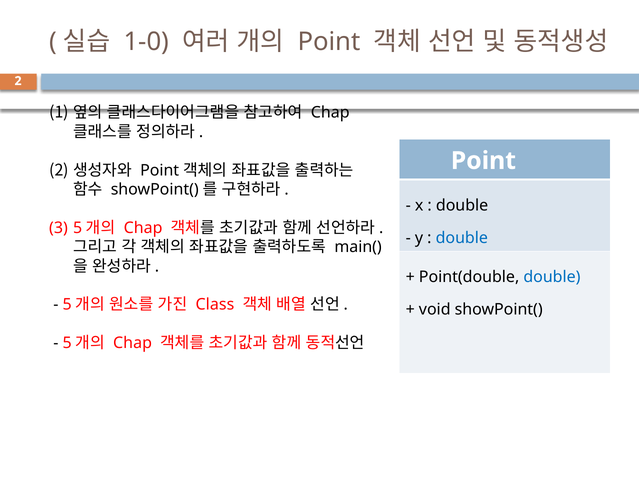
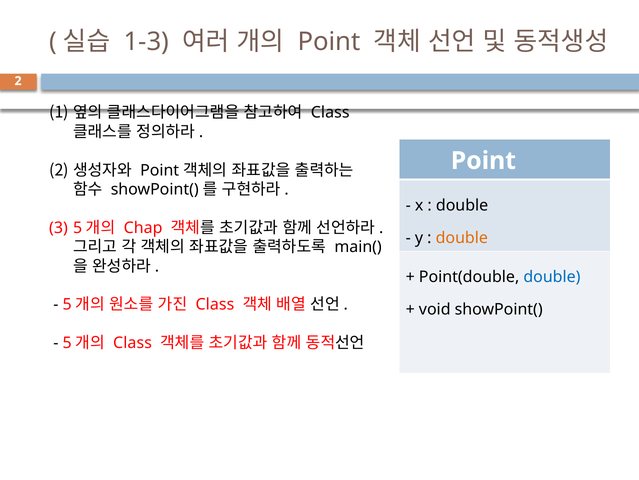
1-0: 1-0 -> 1-3 (146, 42)
Chap: Chap -> Class (330, 113)
double colour: blue -> orange (462, 238)
Chap: Chap -> Class (133, 343)
